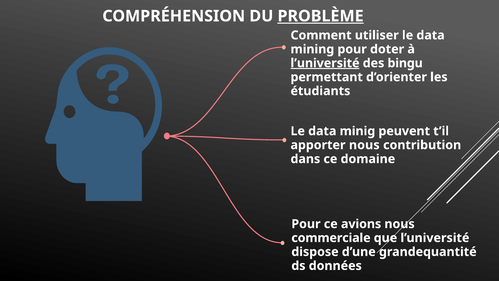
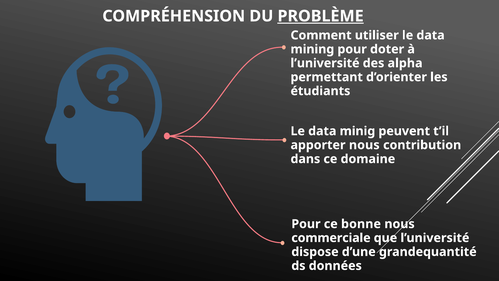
l’université underline: present -> none (325, 63)
bingu: bingu -> alpha (405, 63)
avions: avions -> bonne (361, 224)
